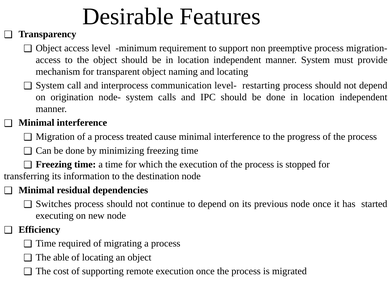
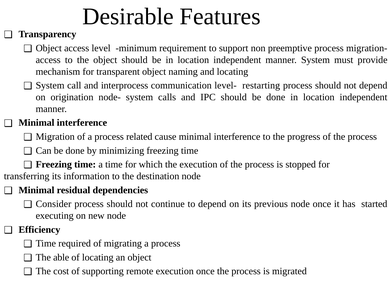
treated: treated -> related (139, 137)
Switches: Switches -> Consider (54, 204)
